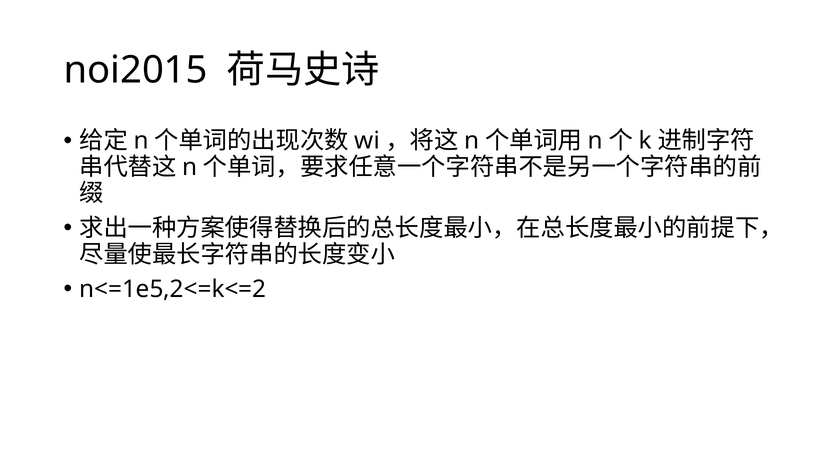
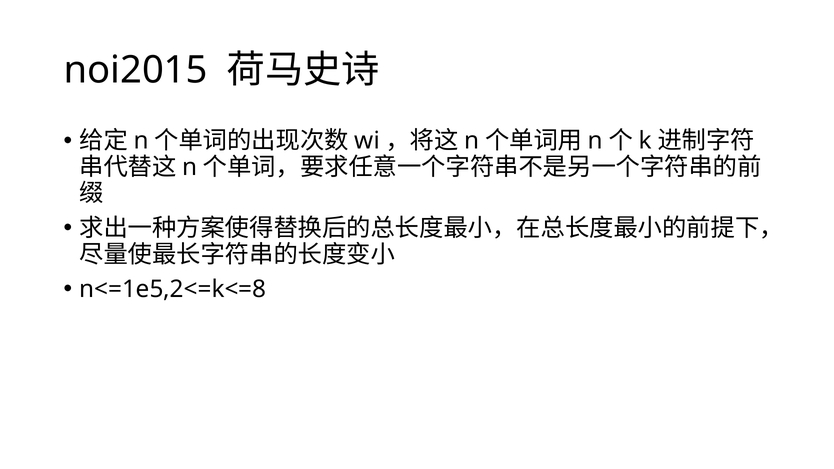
n<=1e5,2<=k<=2: n<=1e5,2<=k<=2 -> n<=1e5,2<=k<=8 (173, 289)
